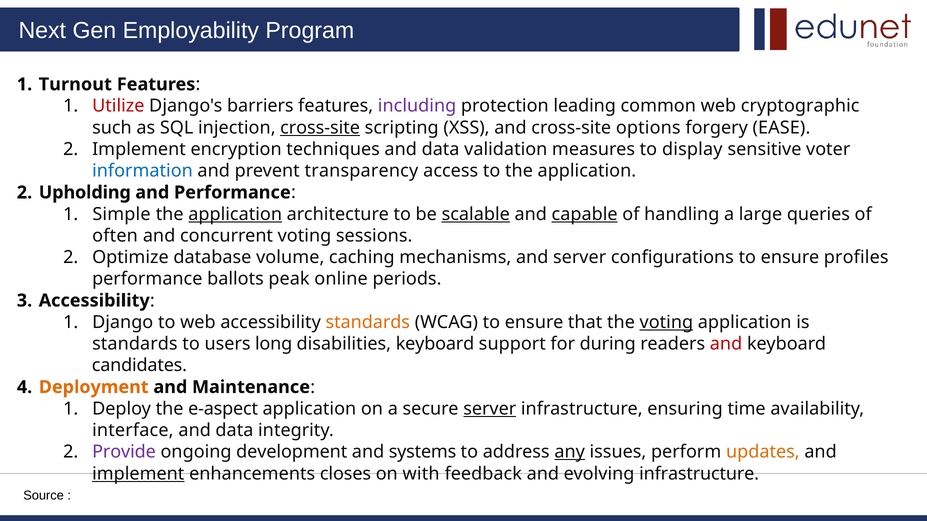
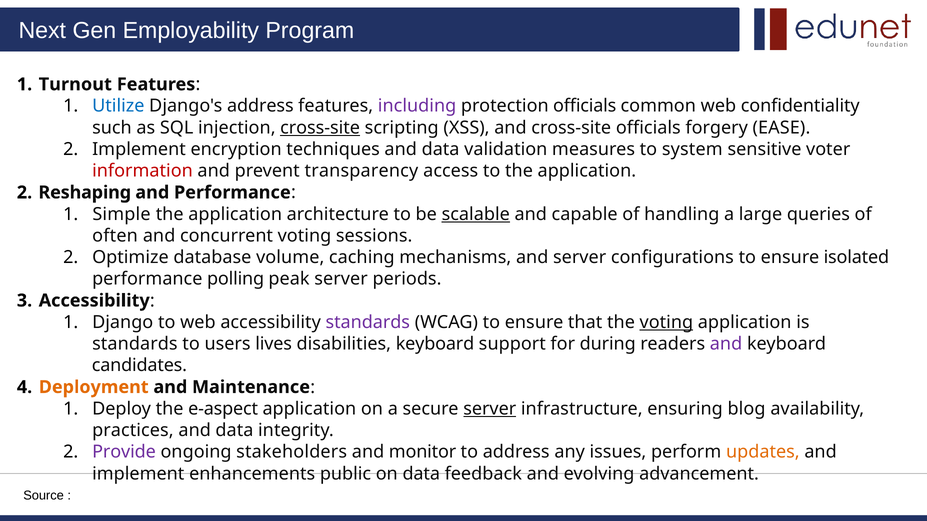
Utilize colour: red -> blue (118, 106)
Django's barriers: barriers -> address (260, 106)
protection leading: leading -> officials (585, 106)
cryptographic: cryptographic -> confidentiality (800, 106)
cross-site options: options -> officials (648, 128)
display: display -> system (692, 149)
information colour: blue -> red (142, 171)
Upholding: Upholding -> Reshaping (85, 193)
application underline: present -> none (235, 214)
capable underline: present -> none (585, 214)
profiles: profiles -> isolated (856, 258)
ballots: ballots -> polling (236, 279)
peak online: online -> server (341, 279)
standards colour: orange -> purple (368, 322)
long: long -> lives (274, 344)
and colour: red -> purple (726, 344)
time: time -> blog (747, 409)
interface: interface -> practices (133, 431)
development: development -> stakeholders (292, 452)
systems: systems -> monitor (423, 452)
any underline: present -> none (570, 452)
implement underline: present -> none (138, 474)
closes: closes -> public (345, 474)
on with: with -> data (421, 474)
evolving infrastructure: infrastructure -> advancement (699, 474)
